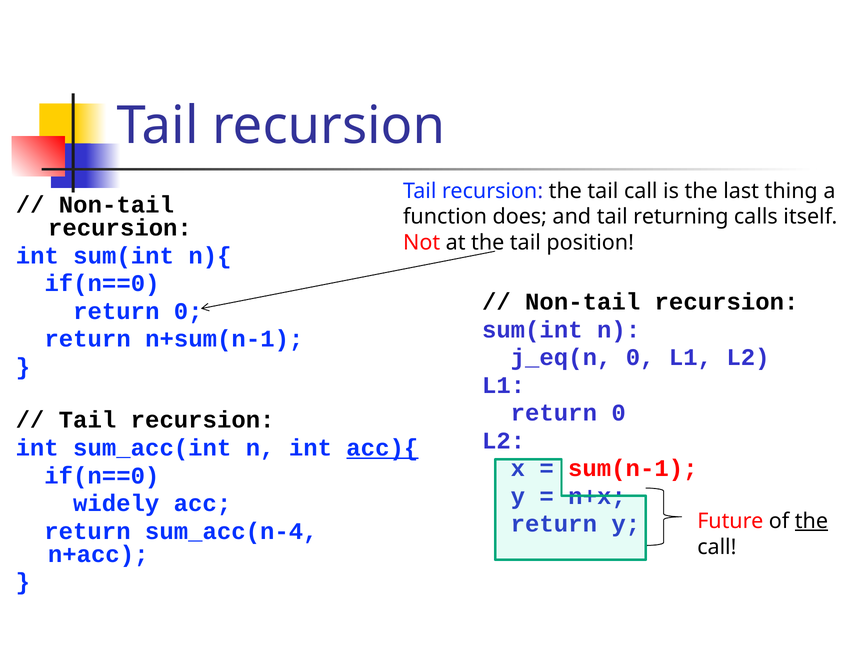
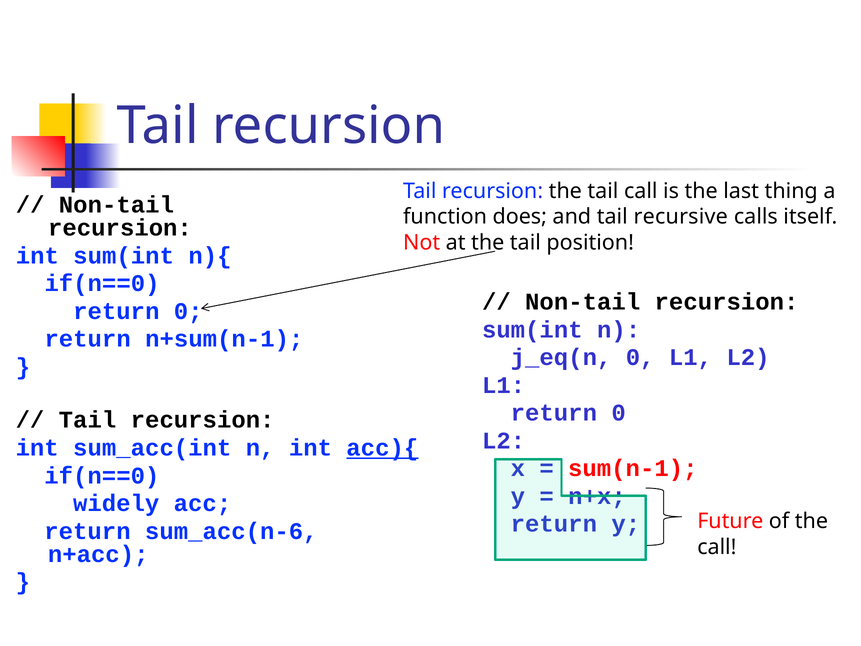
returning: returning -> recursive (681, 217)
the underline: present -> none (811, 521)
sum_acc(n-4: sum_acc(n-4 -> sum_acc(n-6 (231, 531)
